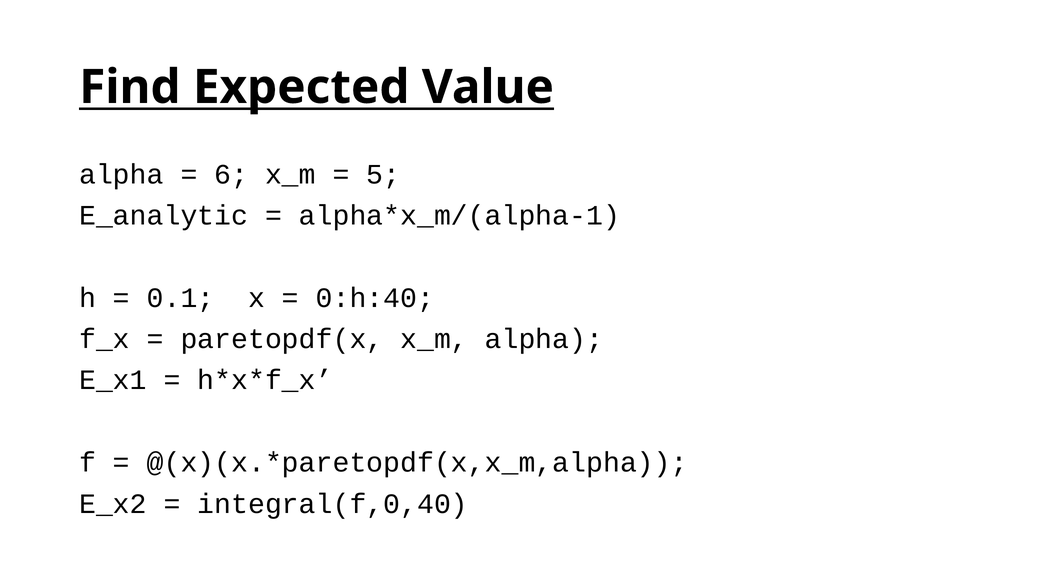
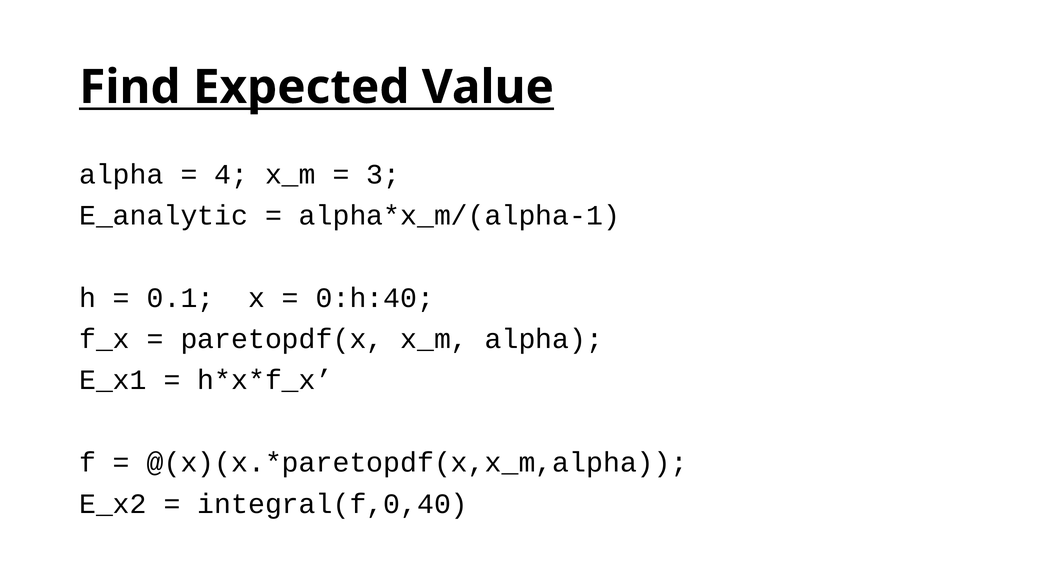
6: 6 -> 4 (231, 174)
5: 5 -> 3 (383, 174)
